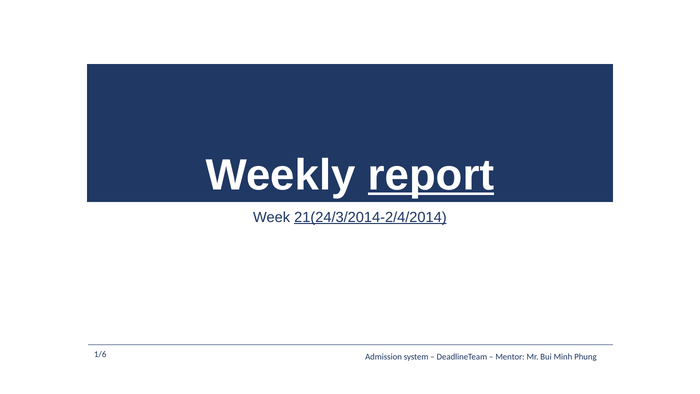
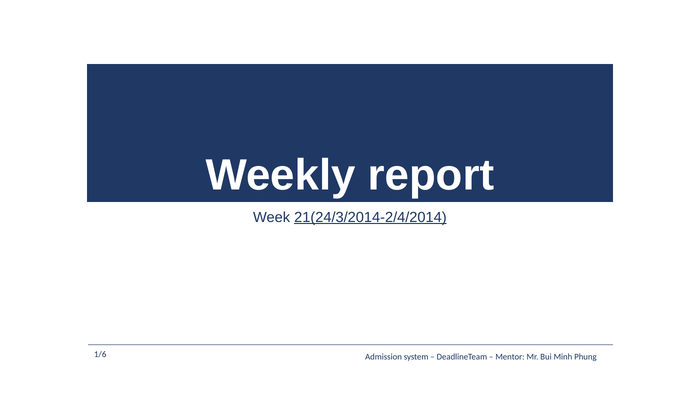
report underline: present -> none (431, 175)
